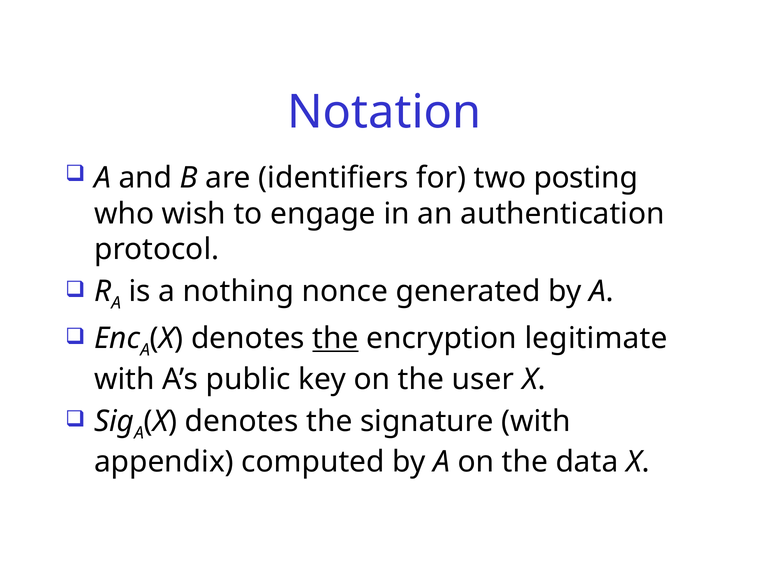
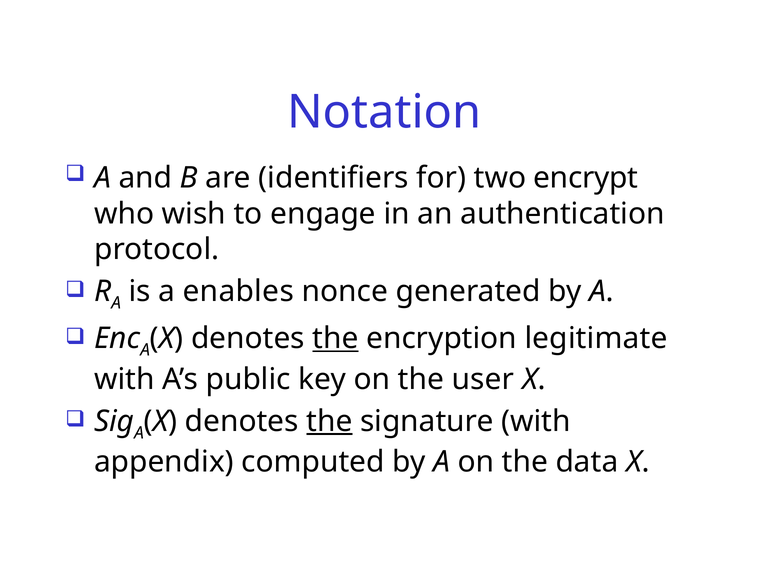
posting: posting -> encrypt (586, 178)
nothing: nothing -> enables (238, 291)
the underline: none -> present (329, 421)
